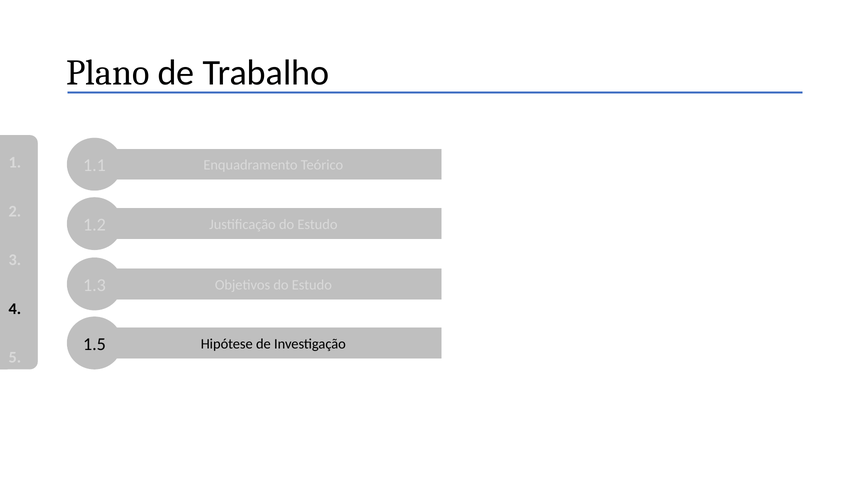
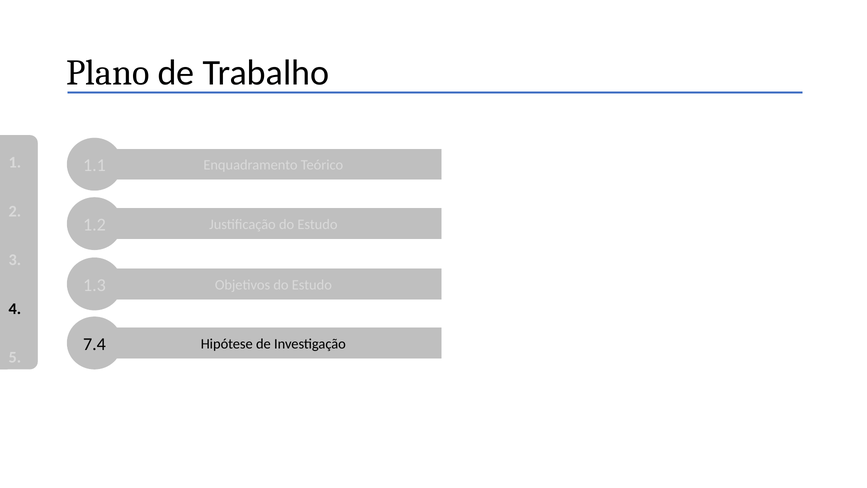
1.5: 1.5 -> 7.4 (94, 344)
